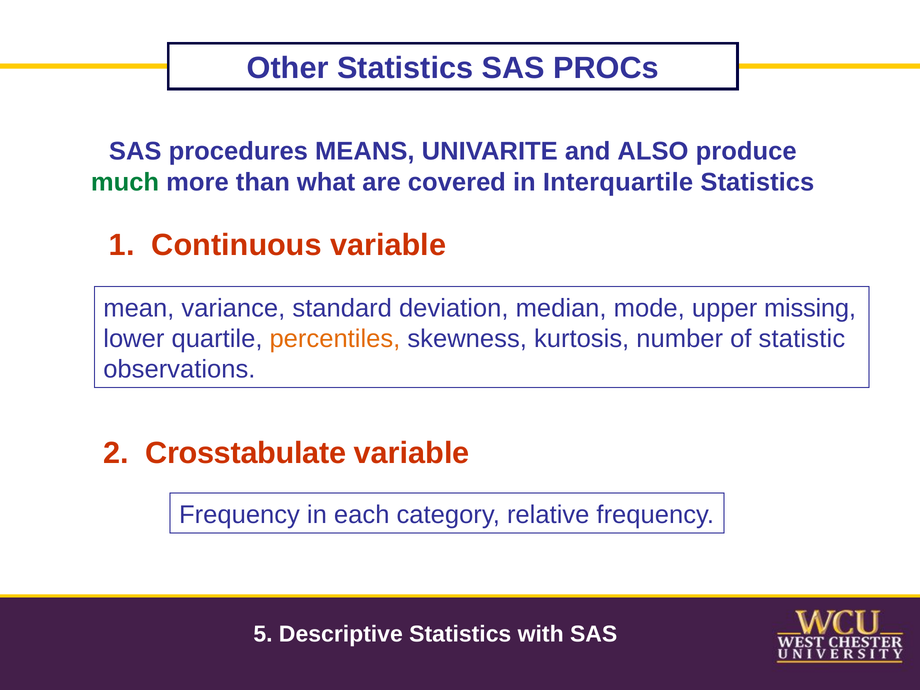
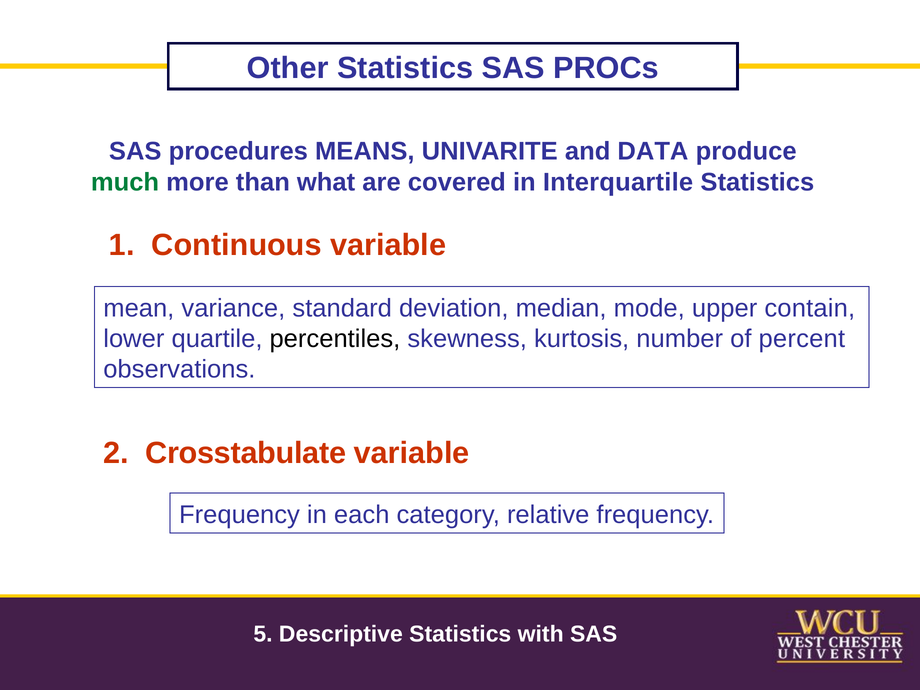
ALSO: ALSO -> DATA (653, 151)
missing: missing -> contain (810, 308)
percentiles colour: orange -> black (335, 339)
statistic: statistic -> percent (802, 339)
